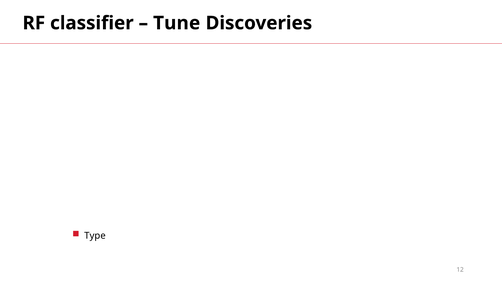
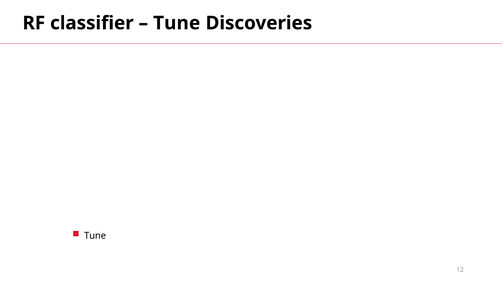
Type: Type -> Tune (95, 235)
